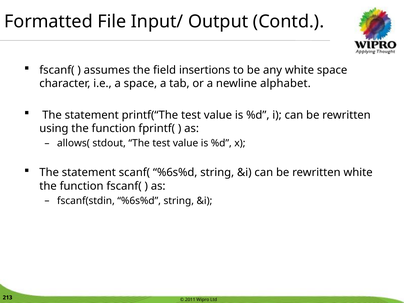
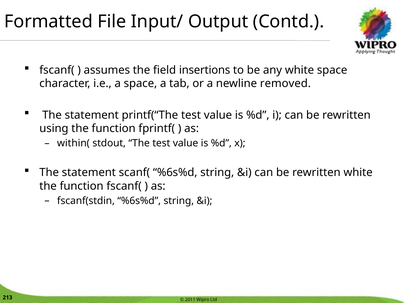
alphabet: alphabet -> removed (285, 84)
allows(: allows( -> within( (73, 143)
